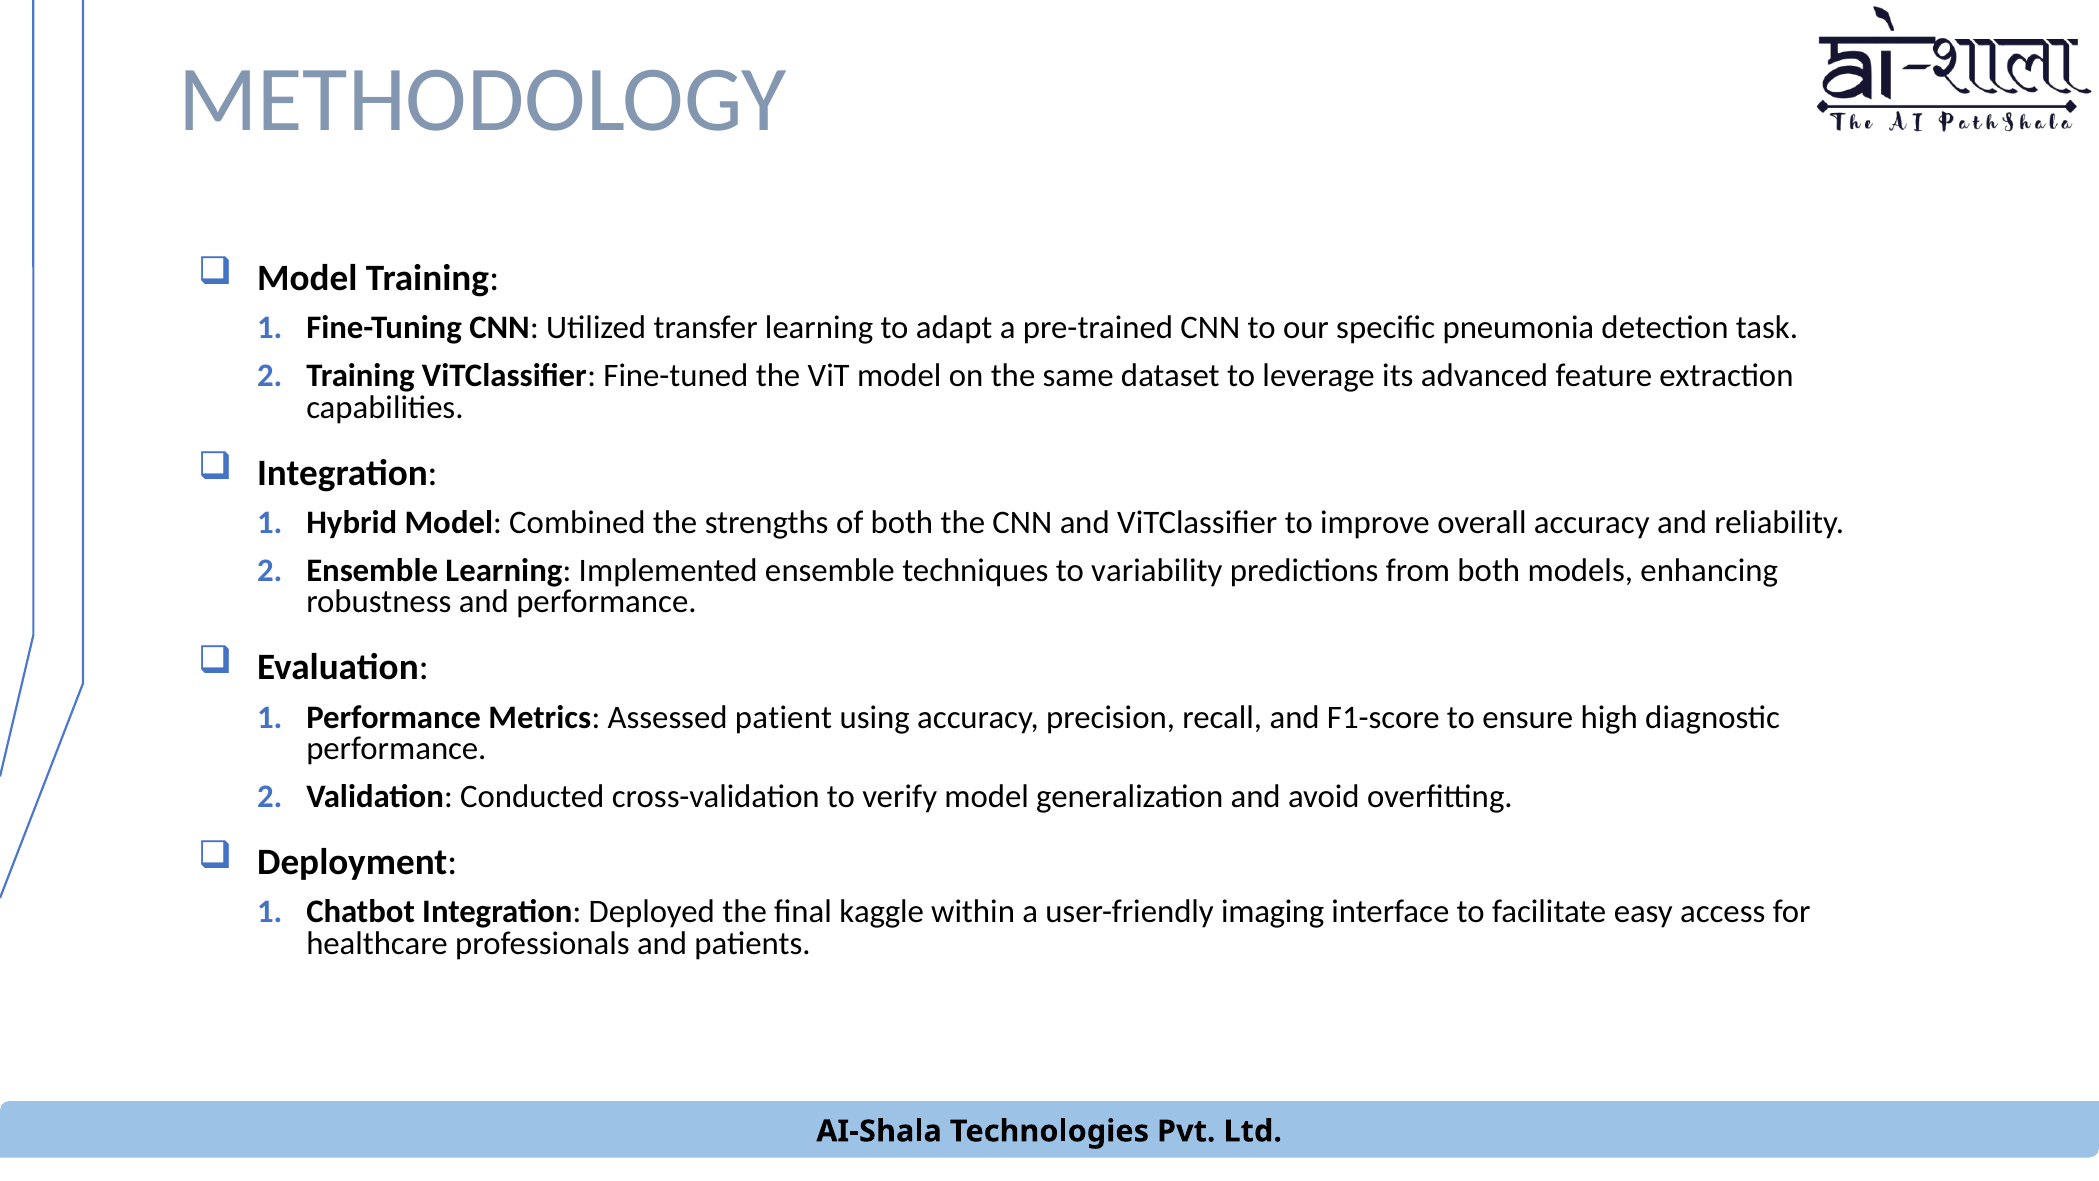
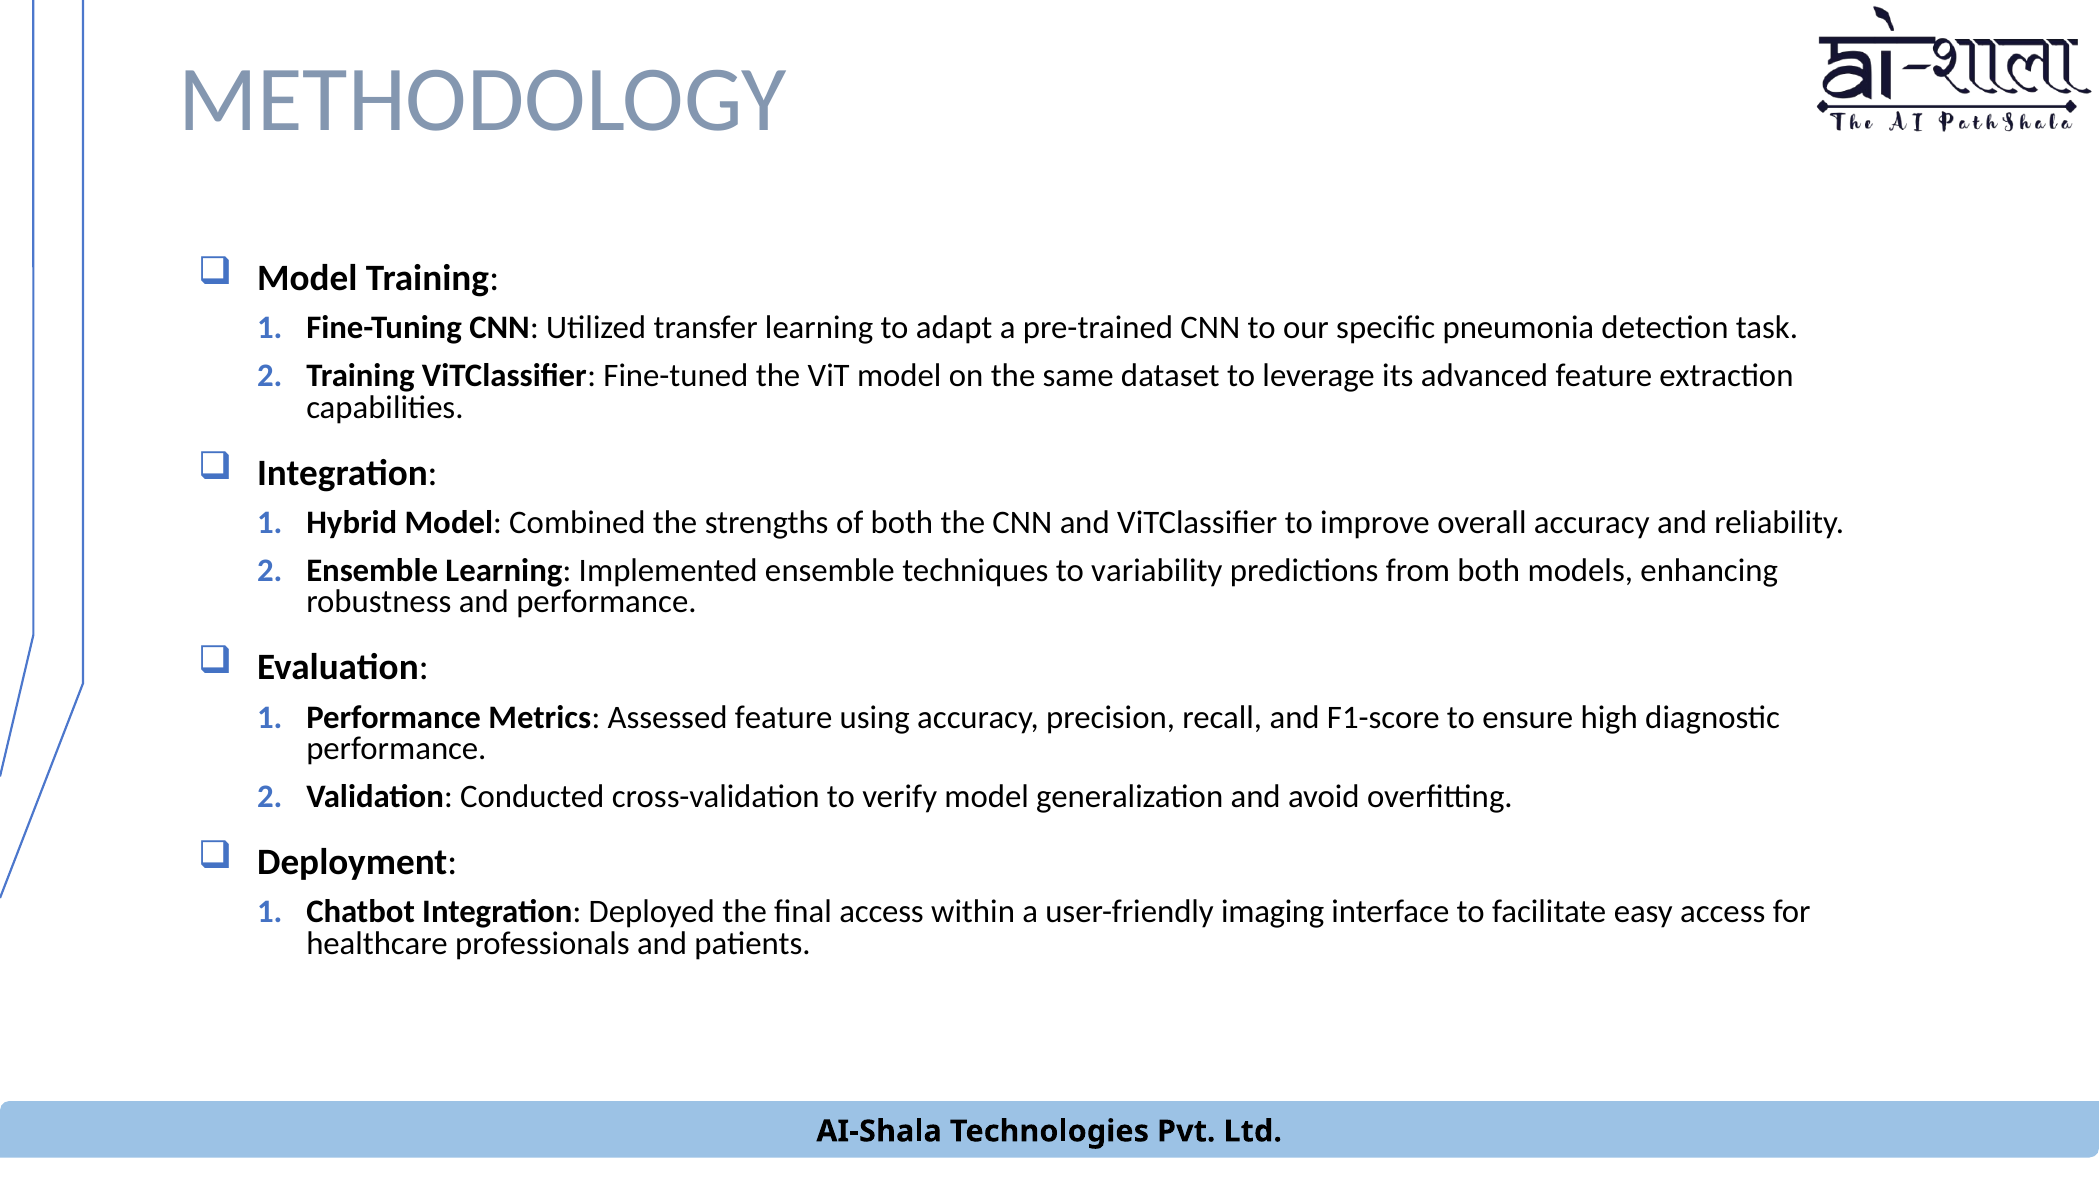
Assessed patient: patient -> feature (784, 717)
final kaggle: kaggle -> access (882, 912)
